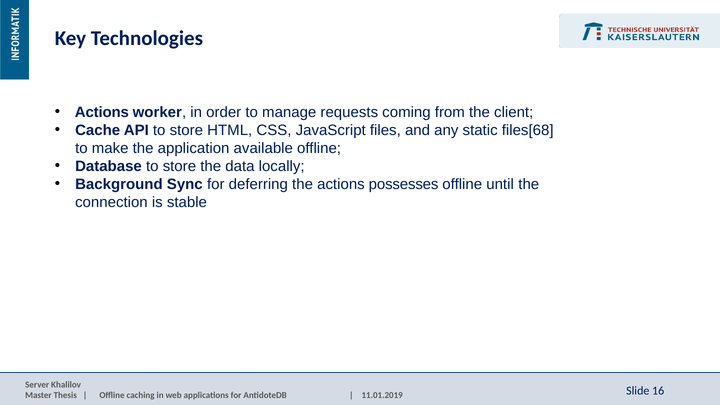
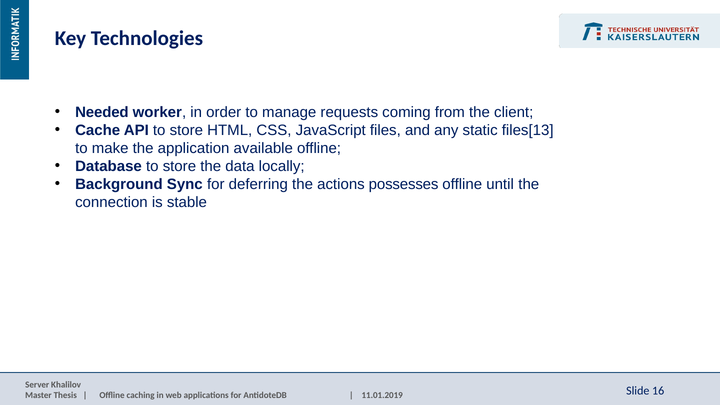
Actions: Actions -> Needed (102, 112)
files[68: files[68 -> files[13 (528, 130)
